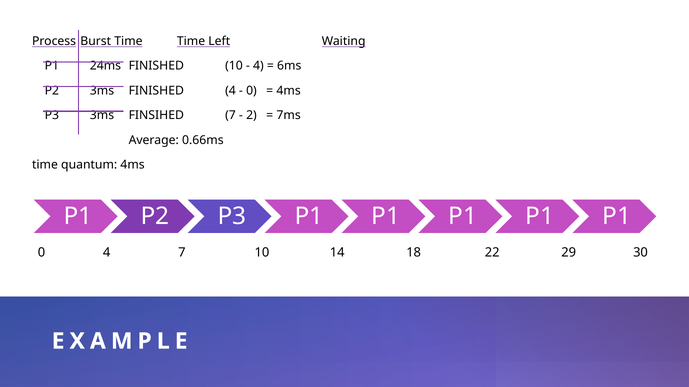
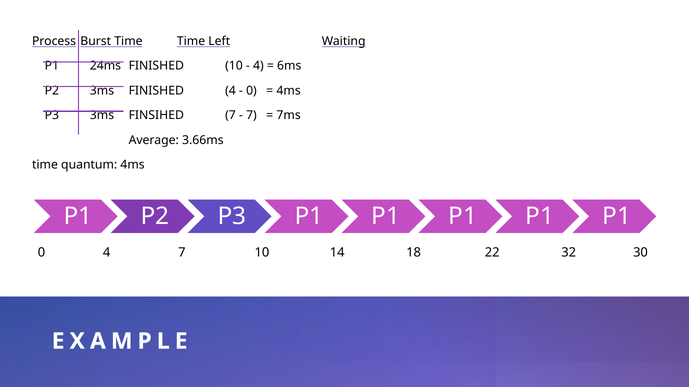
2: 2 -> 7 (251, 115)
0.66ms: 0.66ms -> 3.66ms (203, 140)
29: 29 -> 32 (569, 253)
